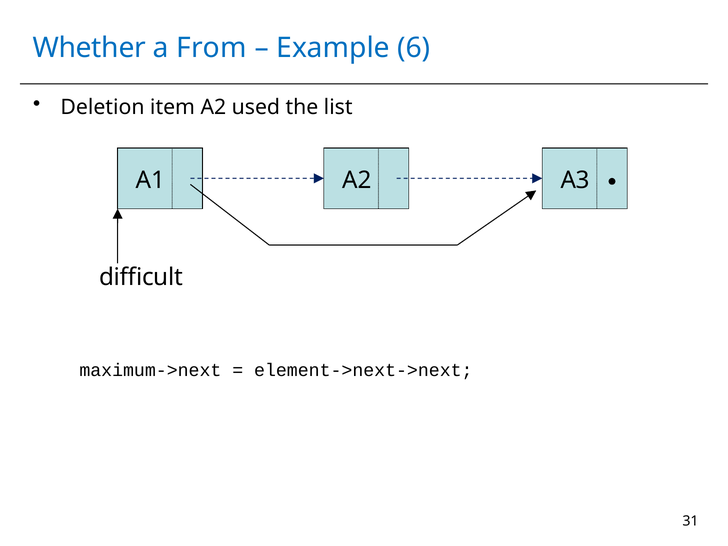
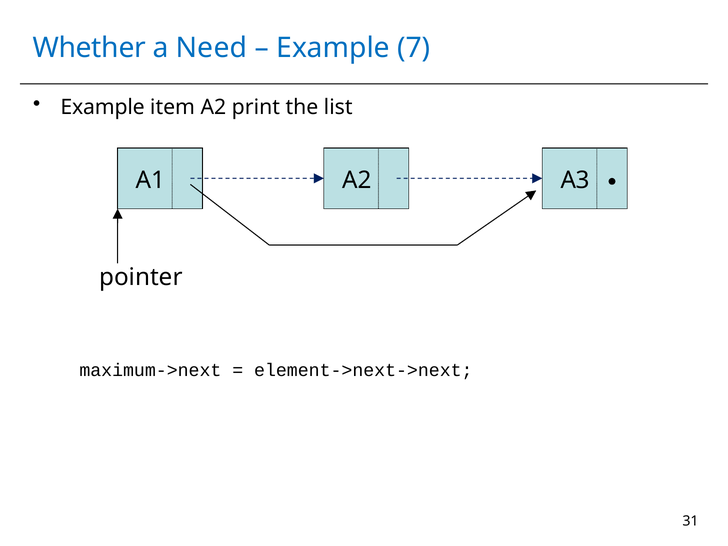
From: From -> Need (211, 48)
6: 6 -> 7 (414, 48)
Deletion: Deletion -> Example (103, 107)
used: used -> print (256, 107)
difficult: difficult -> pointer (141, 277)
